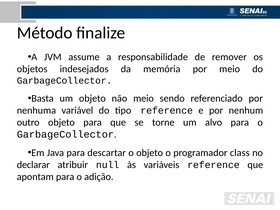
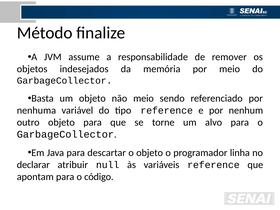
class: class -> linha (240, 153)
adição: adição -> código (99, 177)
